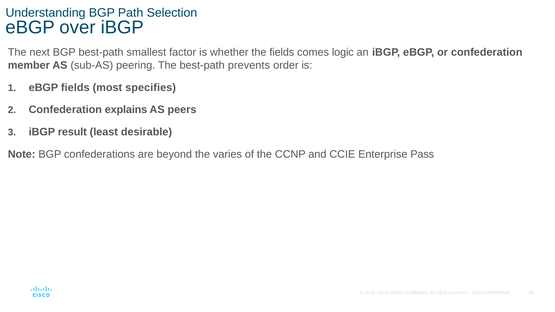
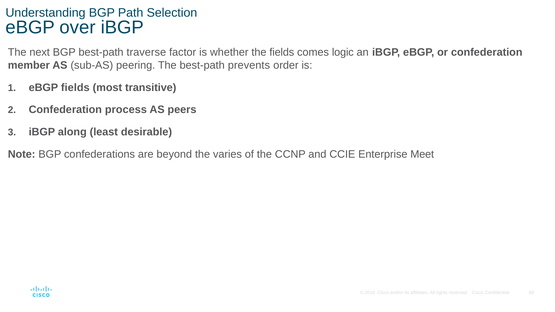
smallest: smallest -> traverse (146, 52)
specifies: specifies -> transitive (151, 88)
explains: explains -> process (126, 110)
result: result -> along (72, 132)
Pass: Pass -> Meet (422, 154)
